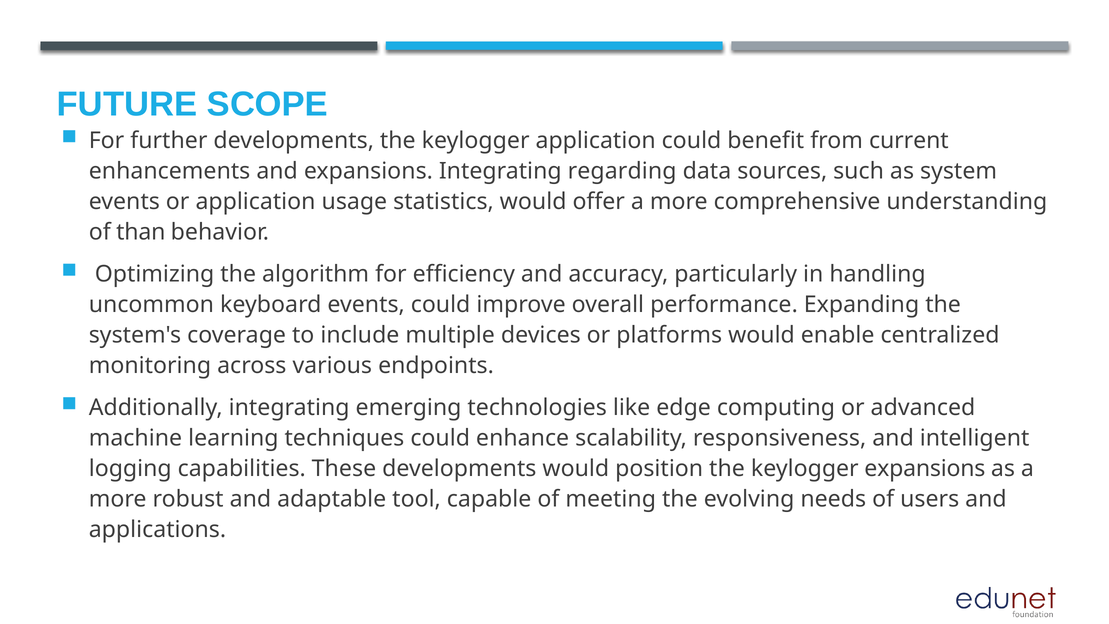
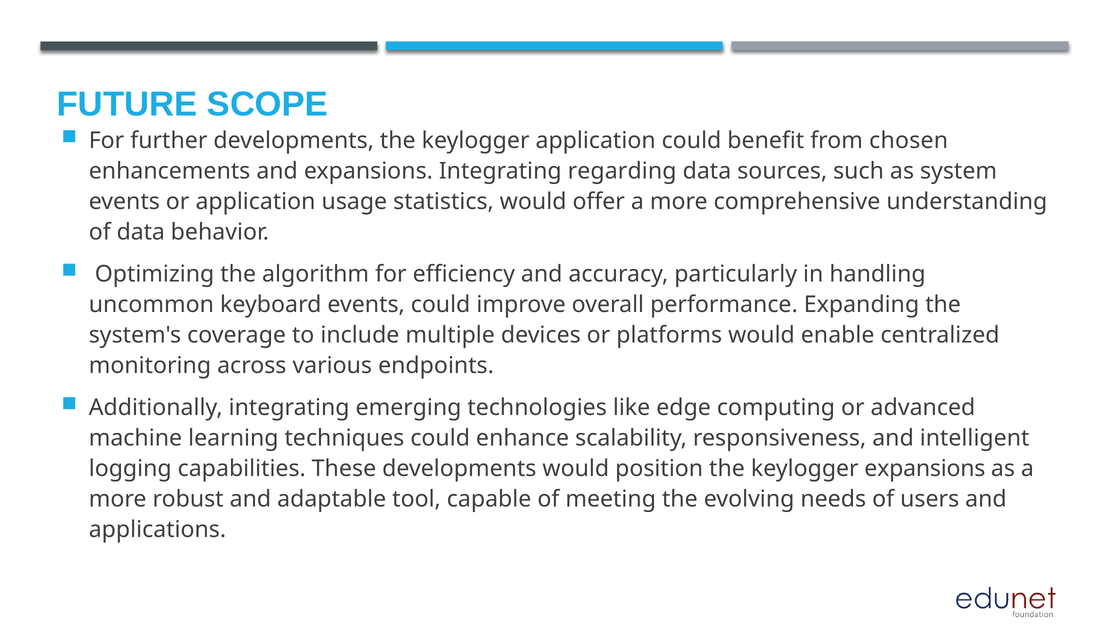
current: current -> chosen (909, 141)
of than: than -> data (141, 232)
